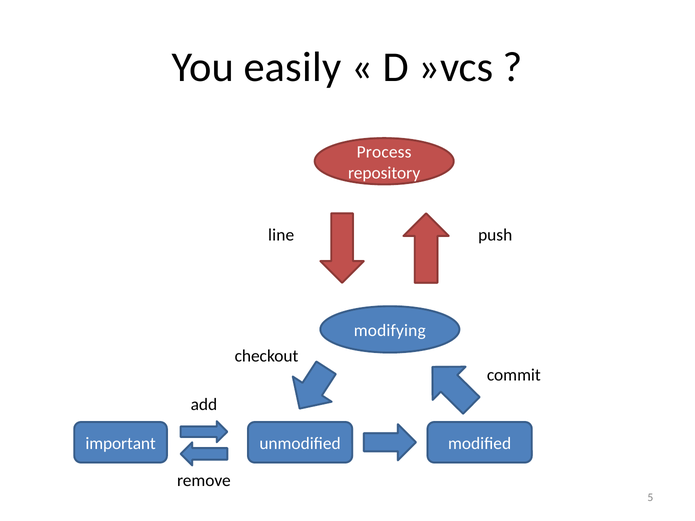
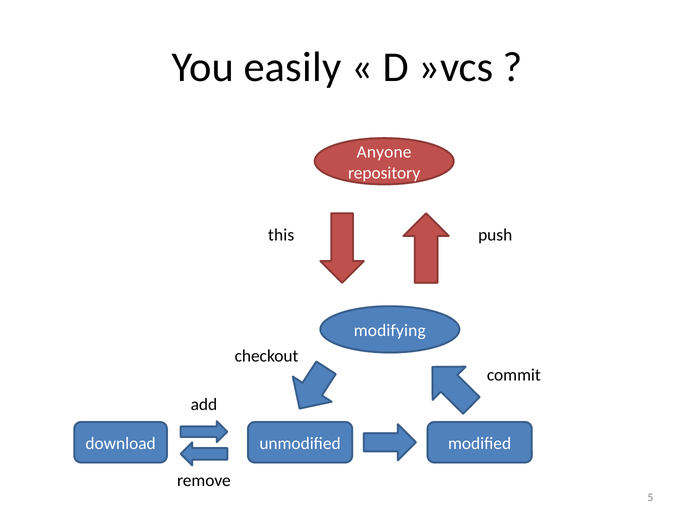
Process: Process -> Anyone (384, 152)
line: line -> this (281, 235)
important: important -> download (121, 444)
